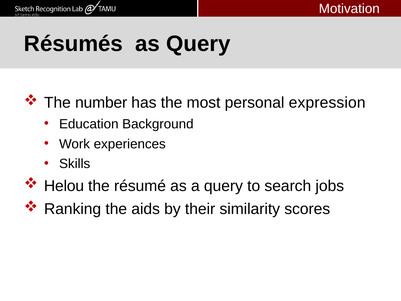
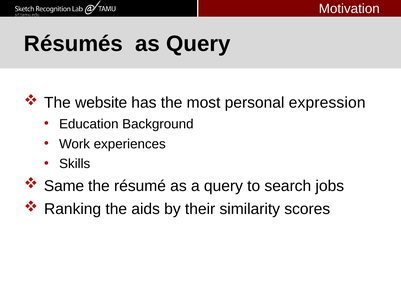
number: number -> website (101, 103)
Helou: Helou -> Same (64, 186)
